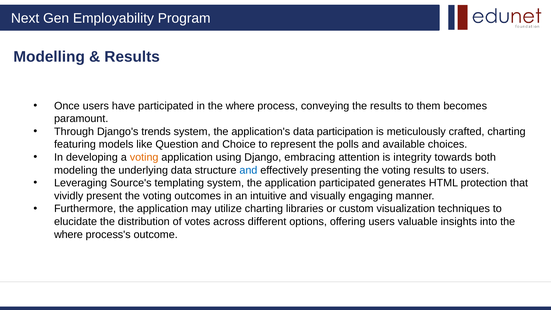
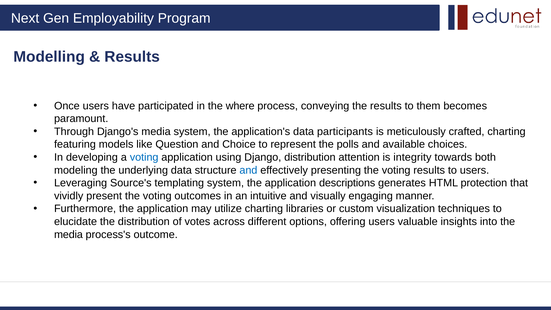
Django's trends: trends -> media (156, 132)
participation: participation -> participants (345, 132)
voting colour: orange -> blue (144, 157)
Django embracing: embracing -> distribution (310, 157)
application participated: participated -> descriptions (347, 183)
where: where -> media (68, 234)
